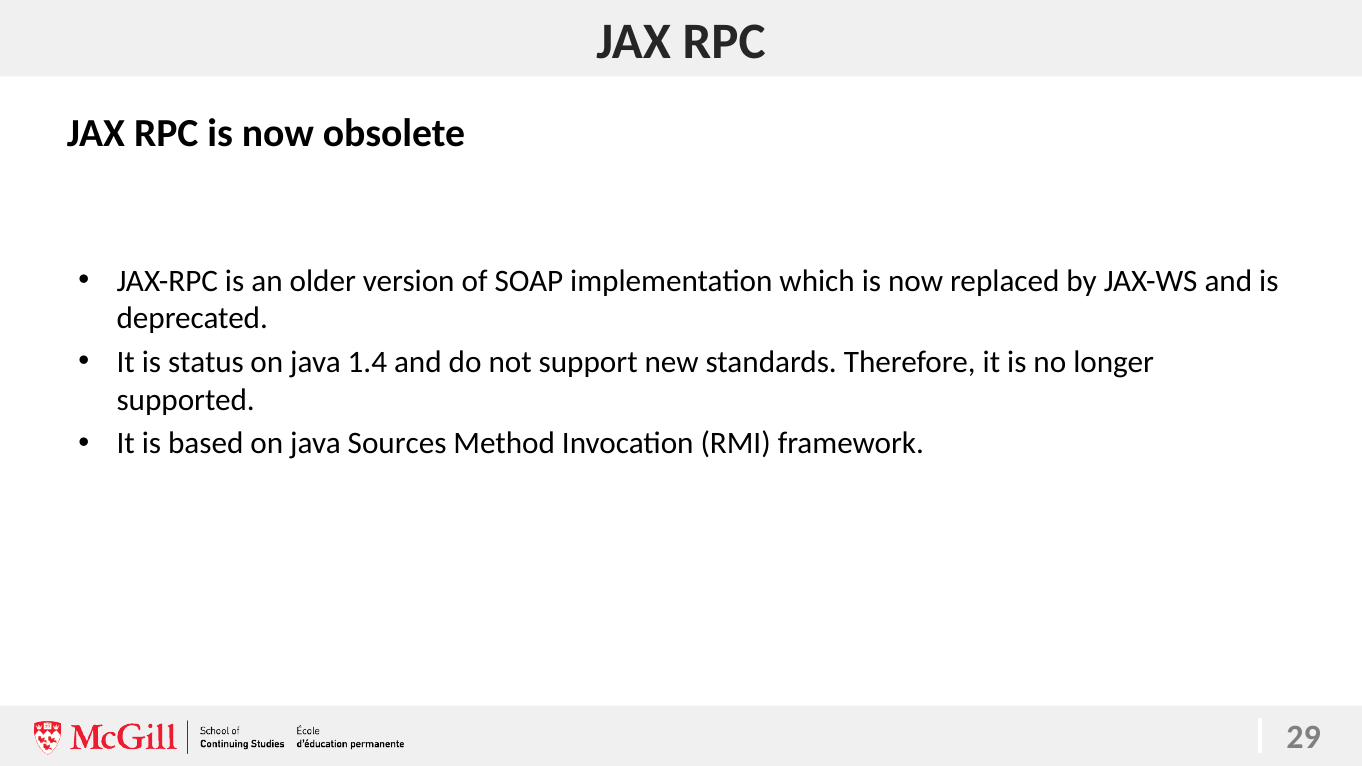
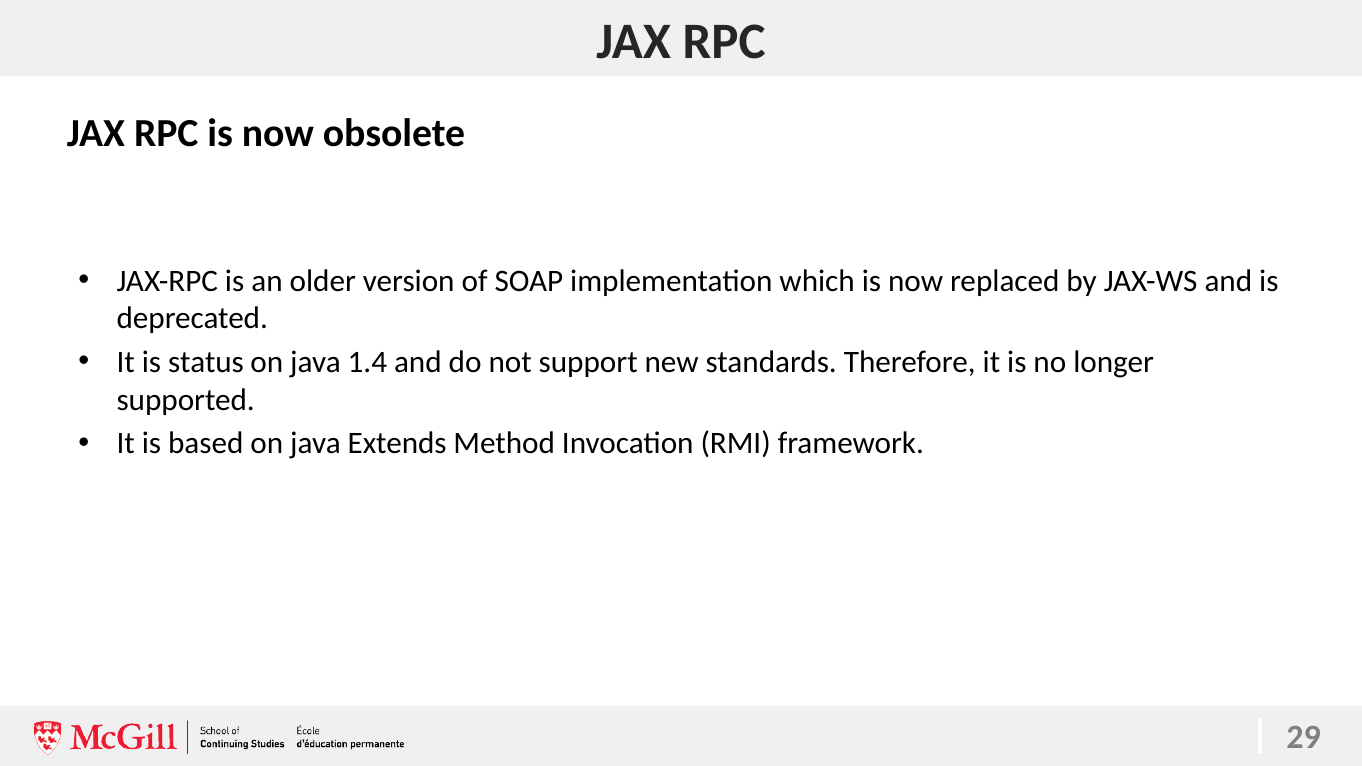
Sources: Sources -> Extends (397, 443)
